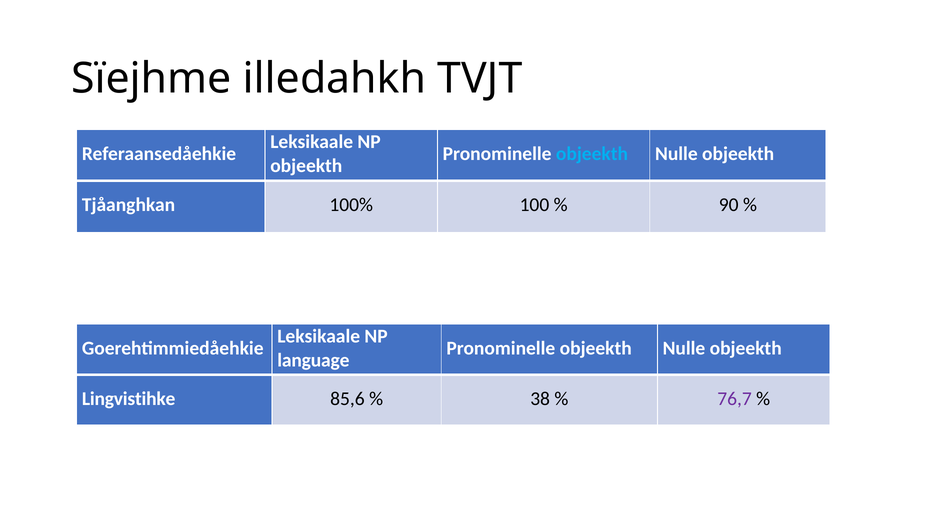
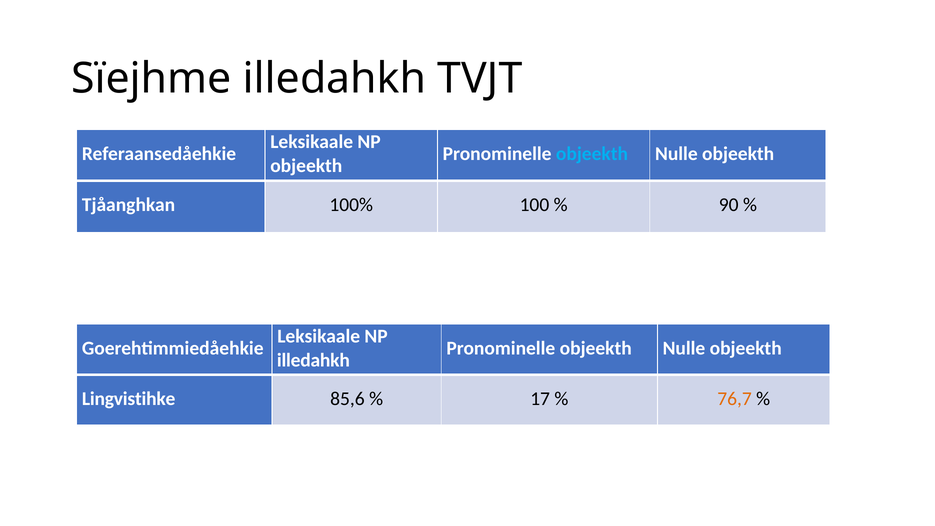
language: language -> illedahkh (313, 360)
38: 38 -> 17 (540, 399)
76,7 colour: purple -> orange (735, 399)
